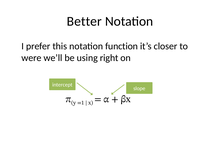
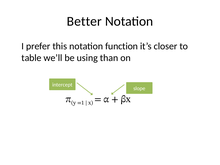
were: were -> table (31, 58)
right: right -> than (109, 58)
